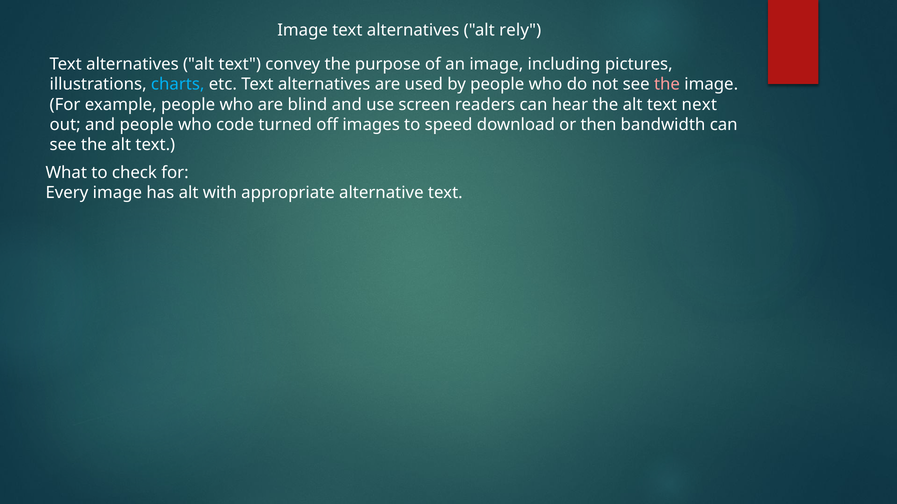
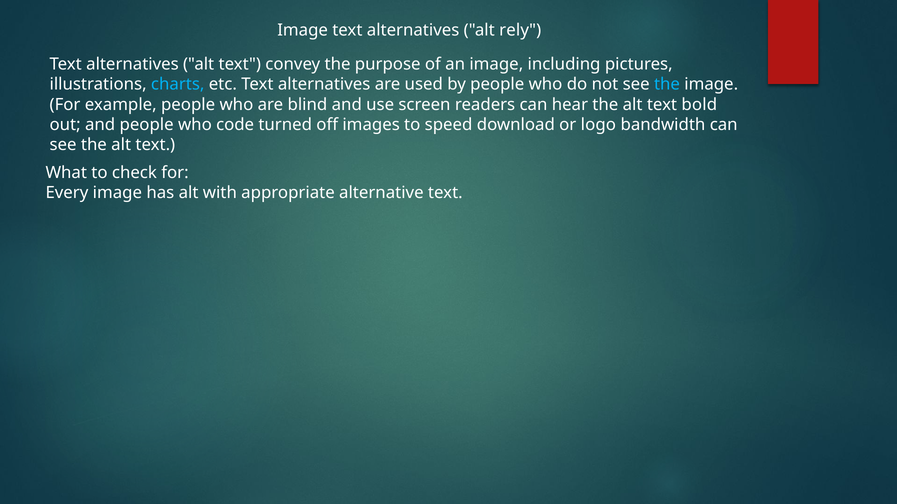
the colour: pink -> light blue (667, 84)
next: next -> bold (699, 105)
then: then -> logo (598, 125)
